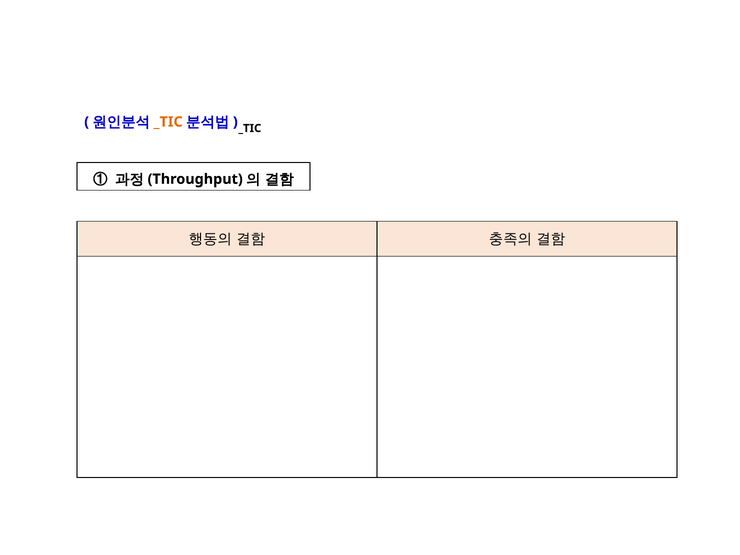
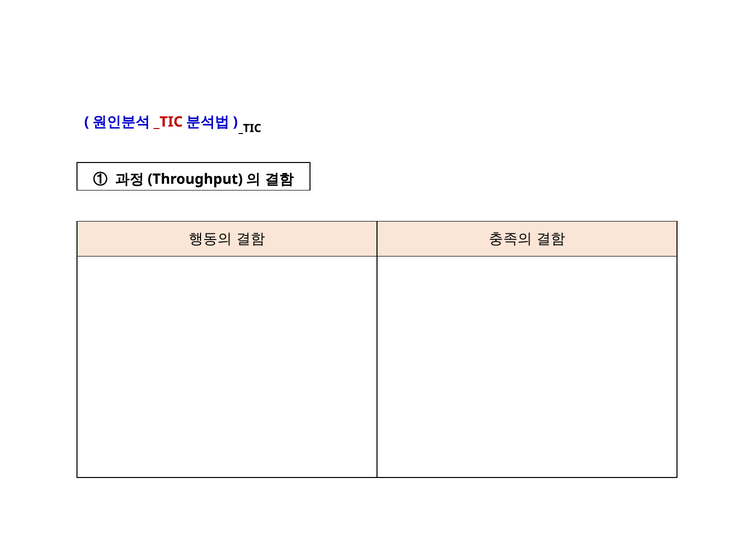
_TIC colour: orange -> red (168, 122)
